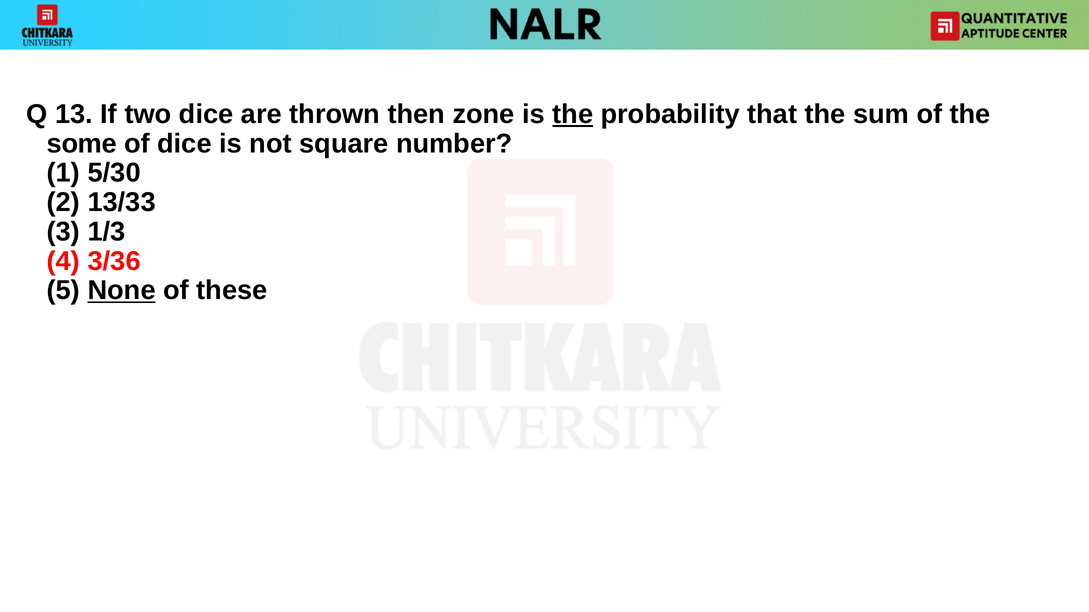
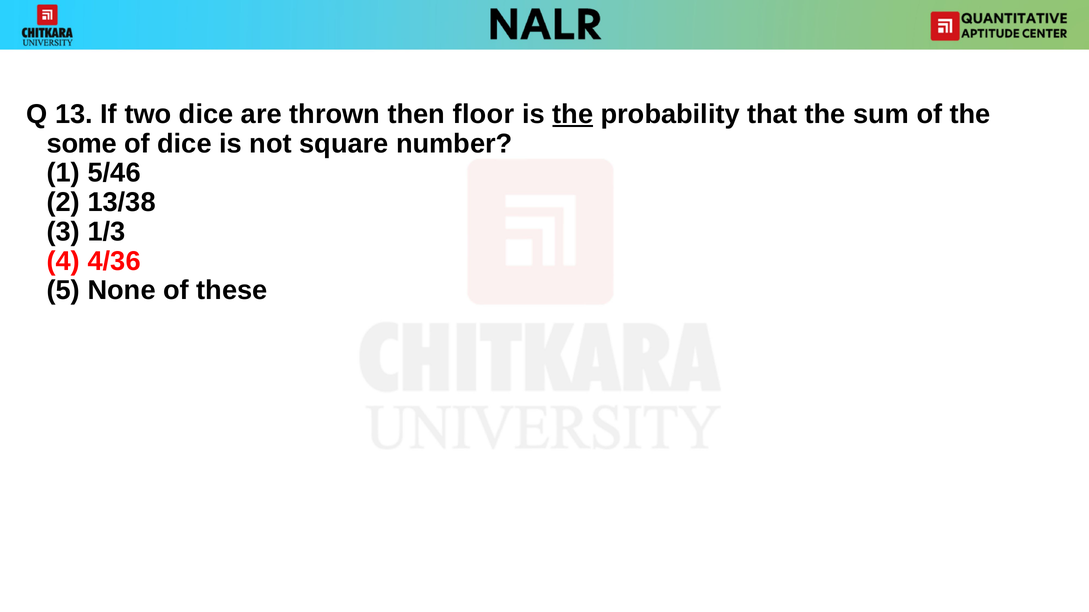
zone: zone -> floor (483, 114)
5/30: 5/30 -> 5/46 (114, 173)
13/33: 13/33 -> 13/38 (122, 203)
3/36: 3/36 -> 4/36 (114, 261)
None underline: present -> none (122, 291)
